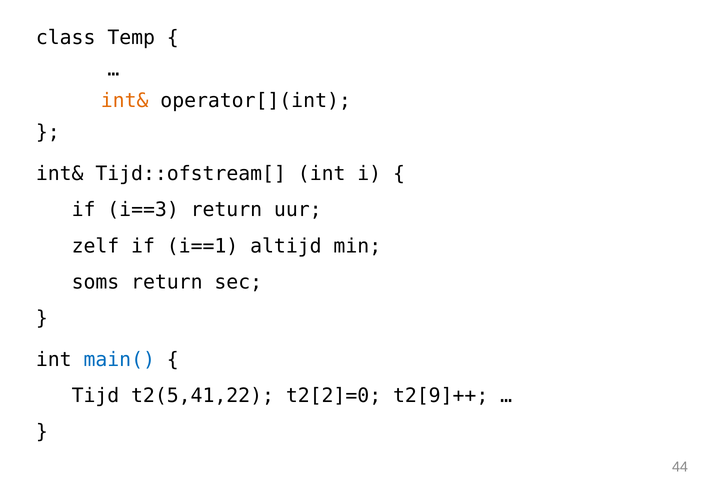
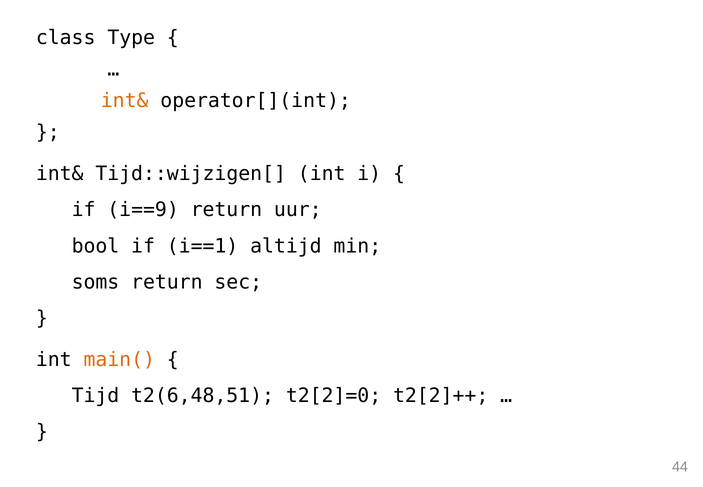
Temp: Temp -> Type (131, 38)
Tijd::ofstream[: Tijd::ofstream[ -> Tijd::wijzigen[ (191, 174)
i==3: i==3 -> i==9 (143, 210)
zelf: zelf -> bool (95, 246)
main( colour: blue -> orange (119, 359)
t2(5,41,22: t2(5,41,22 -> t2(6,48,51 (203, 395)
t2[9]++: t2[9]++ -> t2[2]++ (441, 395)
